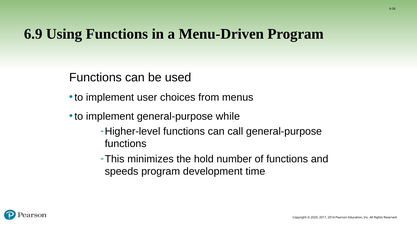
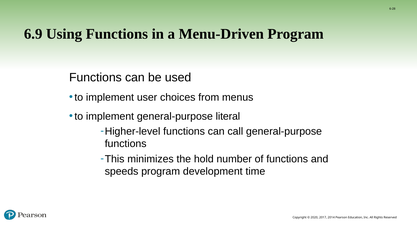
while: while -> literal (228, 117)
